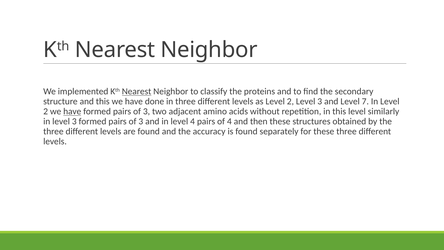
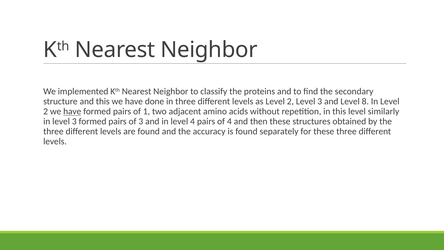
Nearest underline: present -> none (137, 91)
7: 7 -> 8 (365, 101)
3: 3 -> 1 (147, 111)
